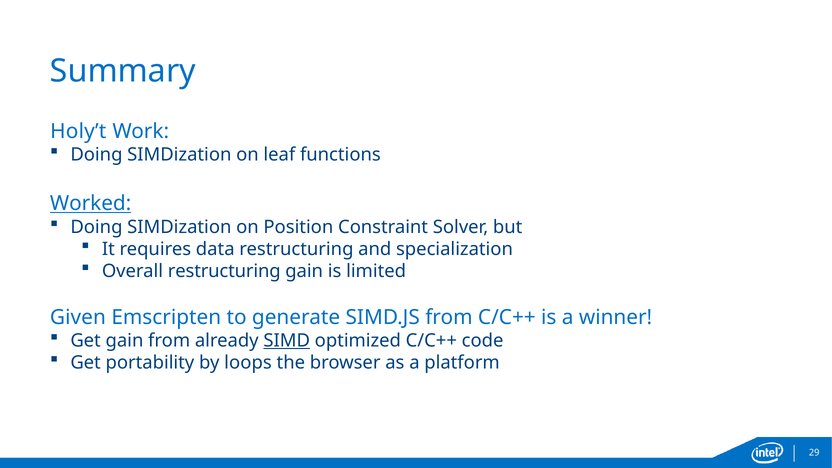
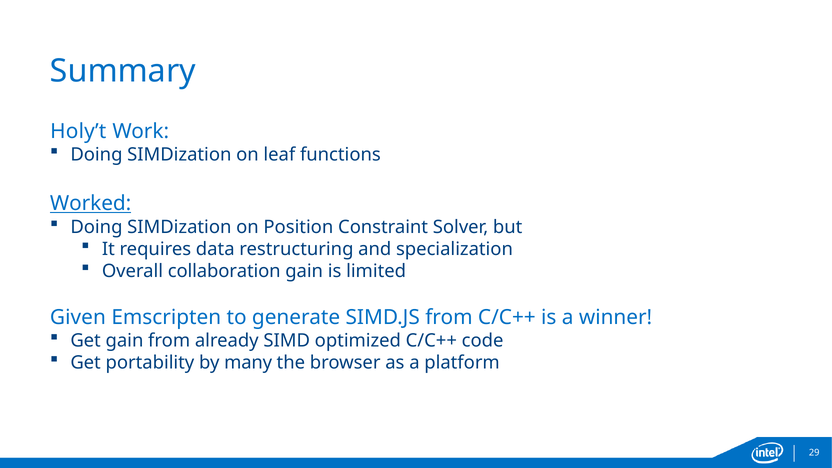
Overall restructuring: restructuring -> collaboration (224, 271)
SIMD underline: present -> none (287, 341)
loops: loops -> many (248, 363)
